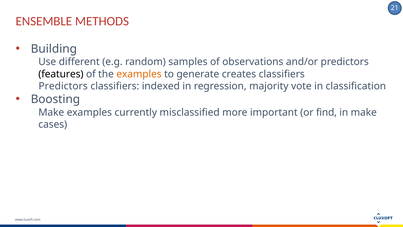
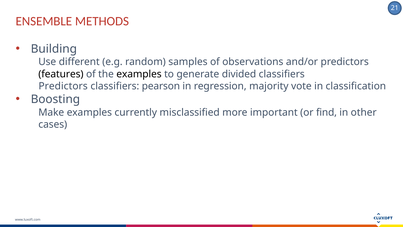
examples colour: orange -> black (139, 74)
creates: creates -> divided (239, 74)
indexed: indexed -> pearson (161, 86)
in make: make -> other (364, 112)
